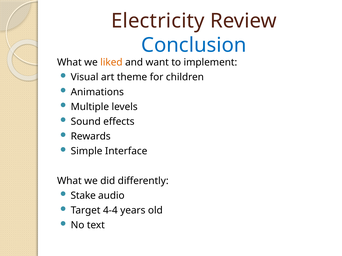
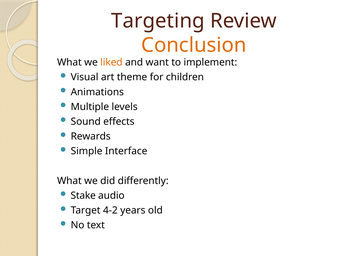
Electricity: Electricity -> Targeting (158, 21)
Conclusion colour: blue -> orange (194, 45)
4-4: 4-4 -> 4-2 (110, 211)
